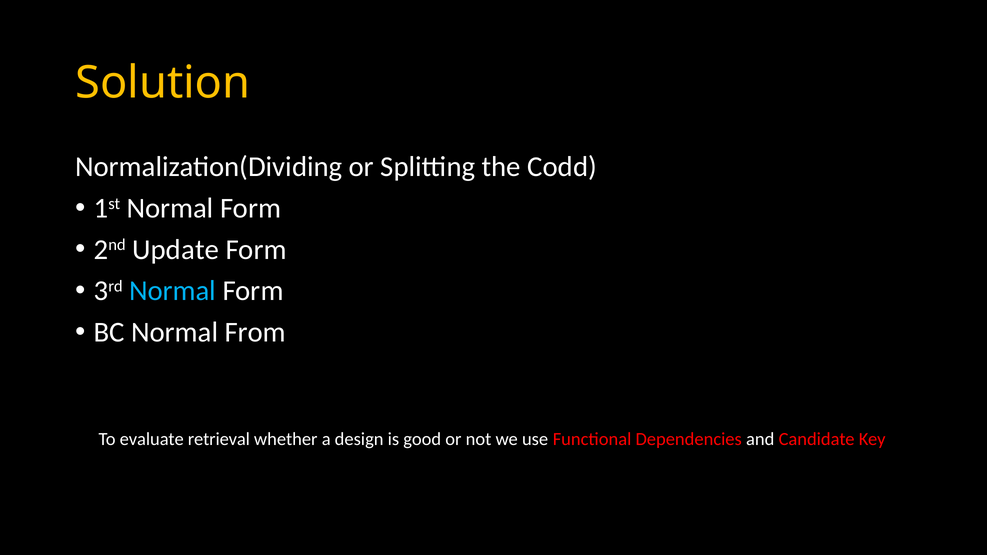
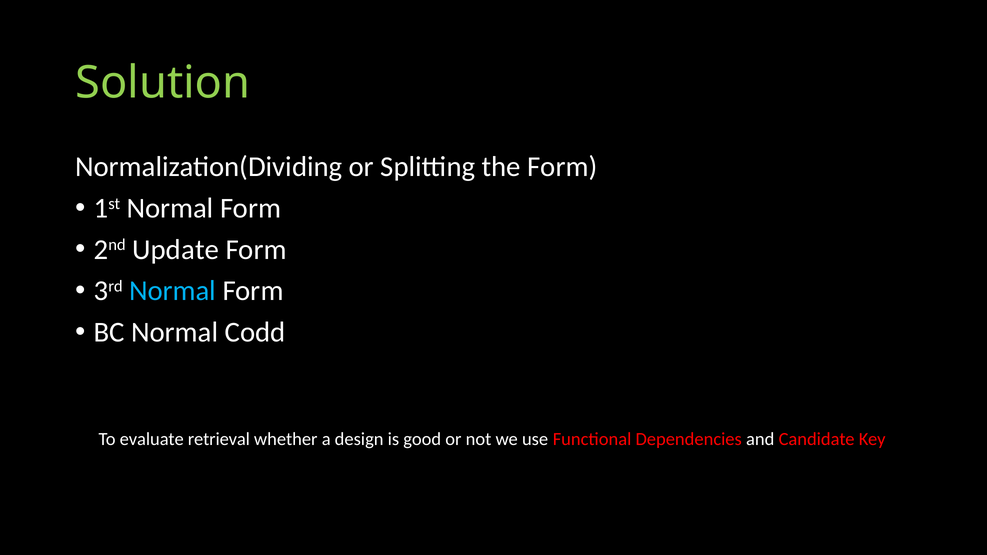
Solution colour: yellow -> light green (163, 83)
the Codd: Codd -> Form (562, 167)
From: From -> Codd (255, 332)
